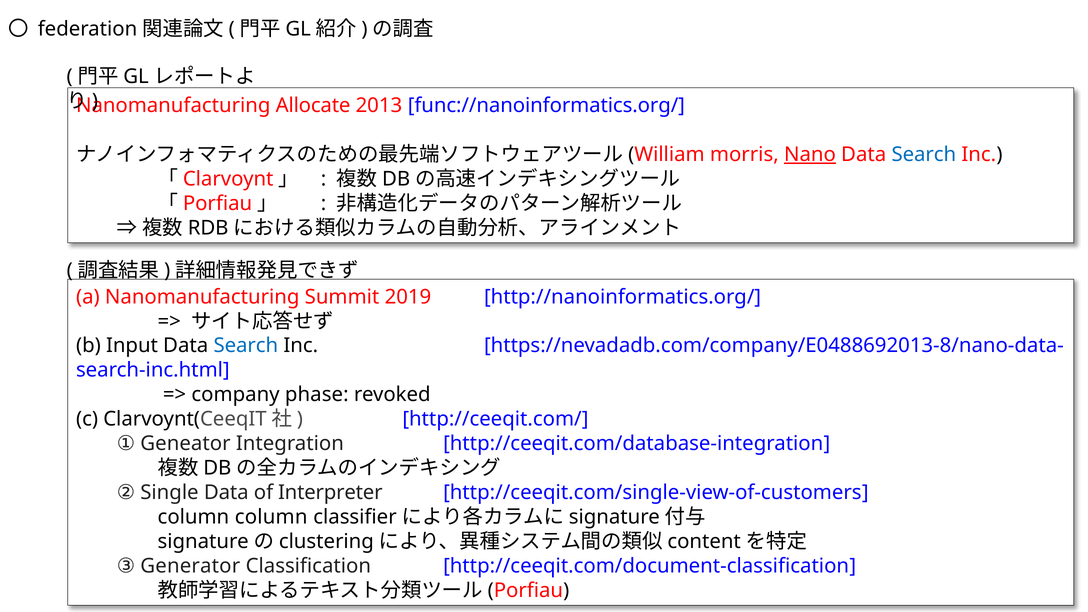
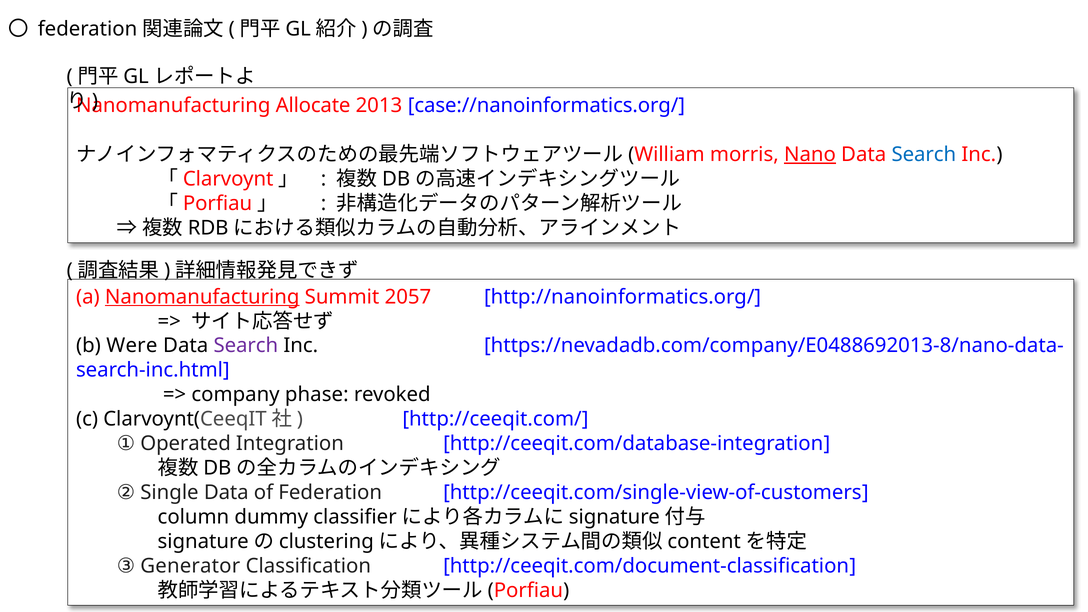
func://nanoinformatics.org/: func://nanoinformatics.org/ -> case://nanoinformatics.org/ (546, 106)
Nanomanufacturing underline: none -> present (202, 297)
2019: 2019 -> 2057 (408, 297)
Input: Input -> Were (132, 346)
Search colour: blue -> purple (246, 346)
Geneator: Geneator -> Operated (186, 444)
Interpreter: Interpreter -> Federation (330, 493)
column column: column -> dummy (271, 517)
